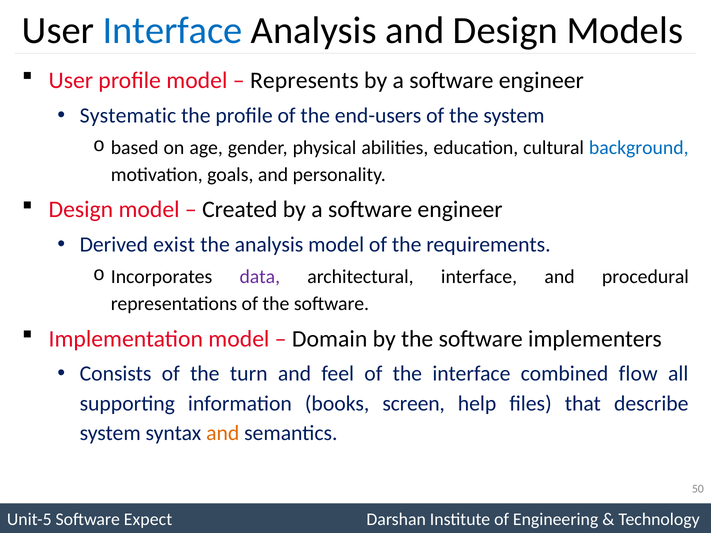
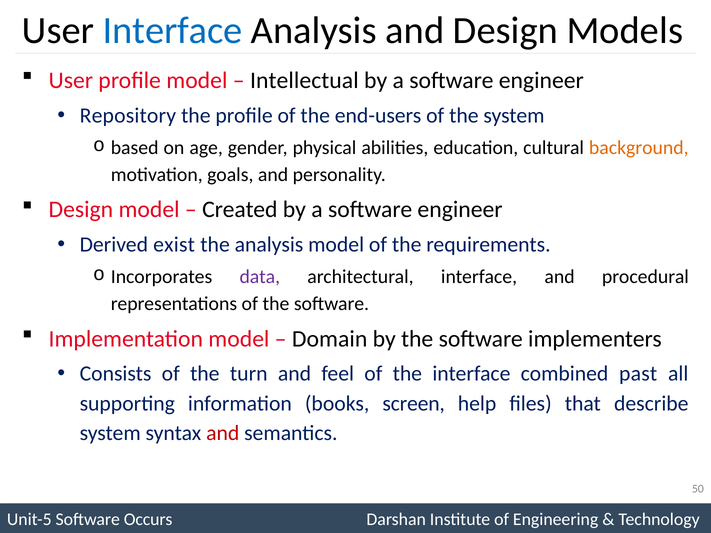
Represents: Represents -> Intellectual (304, 81)
Systematic: Systematic -> Repository (128, 116)
background colour: blue -> orange (639, 148)
flow: flow -> past (638, 374)
and colour: orange -> red (223, 433)
Expect: Expect -> Occurs (148, 520)
